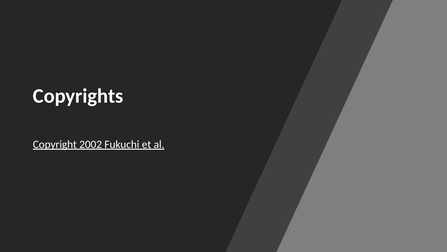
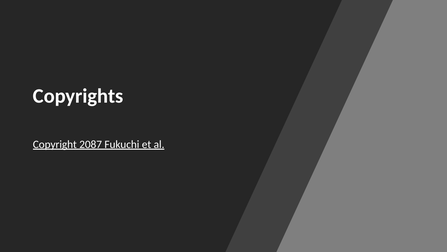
2002: 2002 -> 2087 (91, 144)
